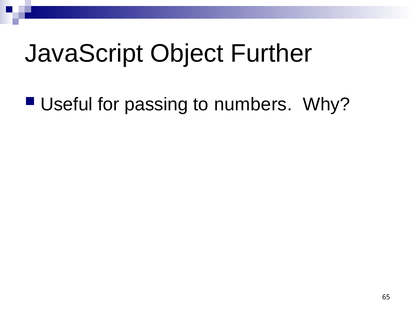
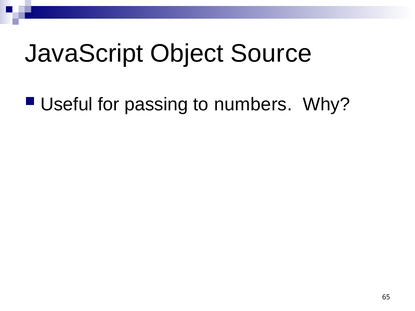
Further: Further -> Source (271, 54)
